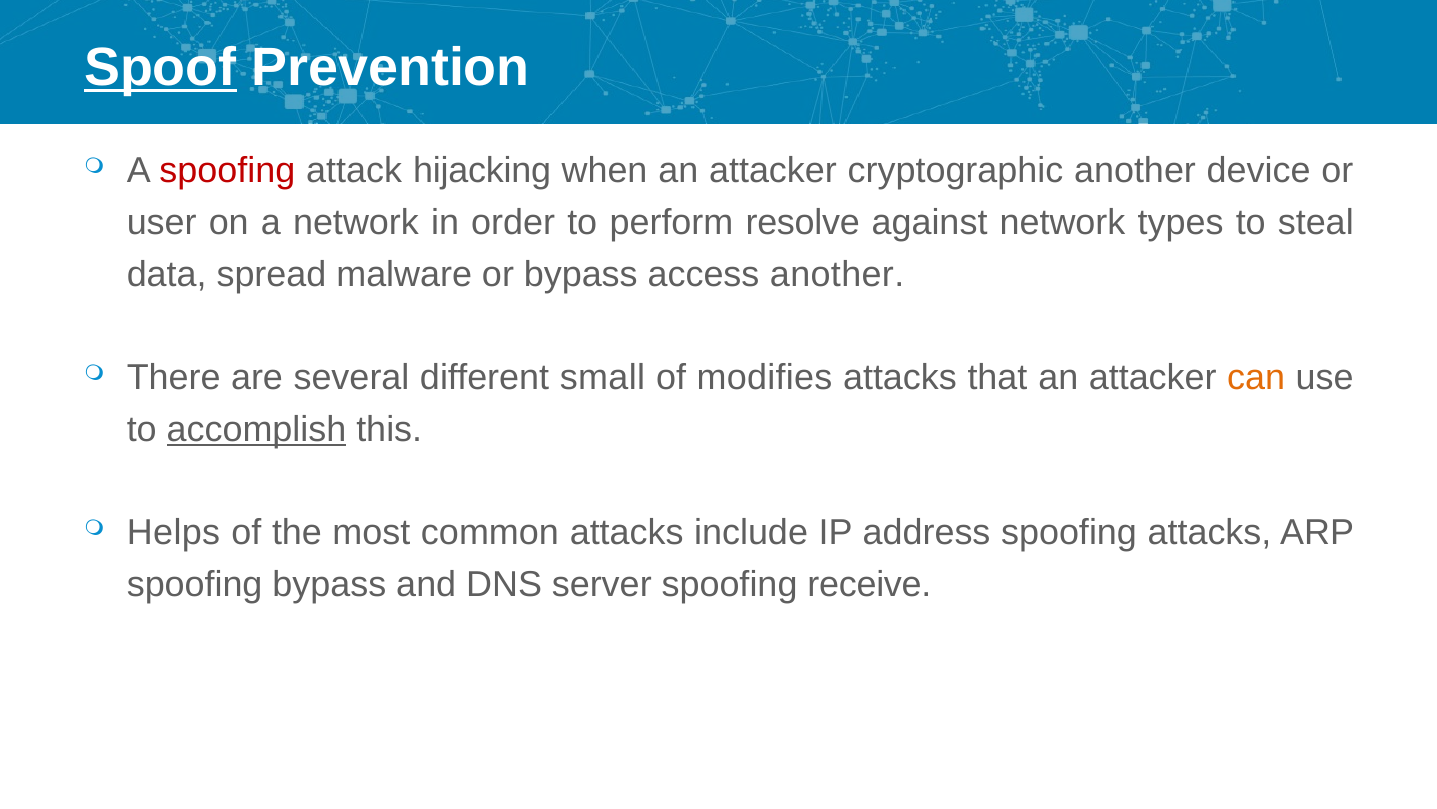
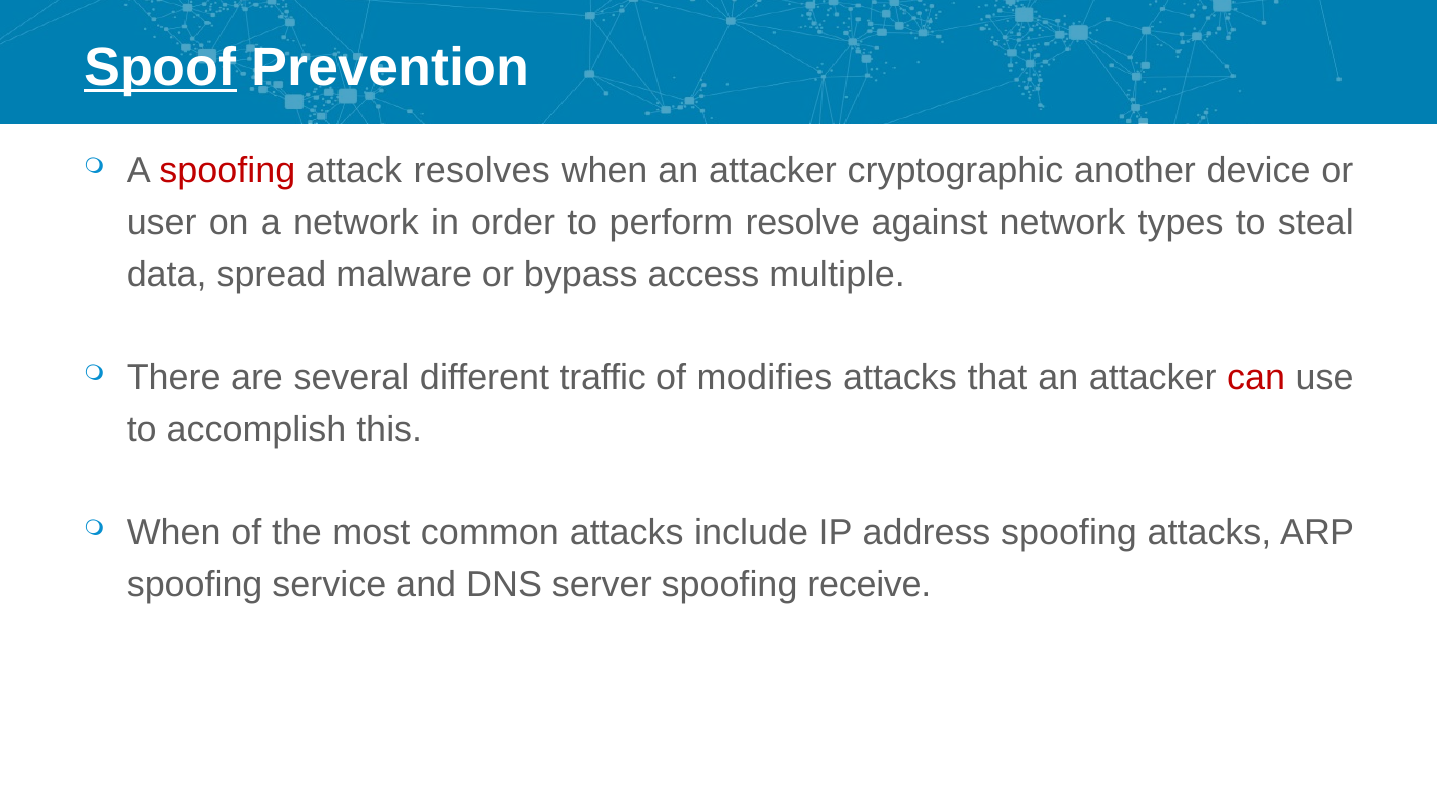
hijacking: hijacking -> resolves (482, 171)
access another: another -> multiple (837, 274)
small: small -> traffic (603, 377)
can colour: orange -> red (1256, 377)
accomplish underline: present -> none (256, 429)
Helps: Helps -> When (174, 533)
spoofing bypass: bypass -> service (329, 584)
